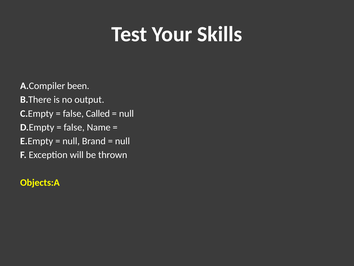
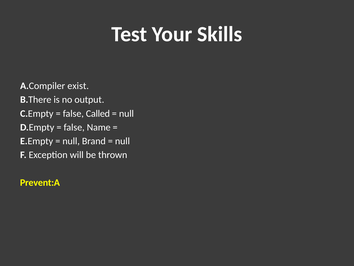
been: been -> exist (78, 86)
Objects:A: Objects:A -> Prevent:A (40, 182)
